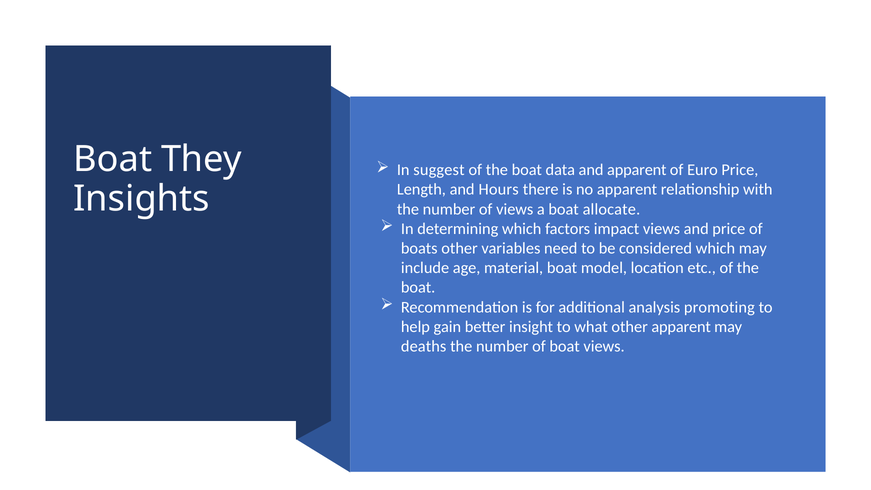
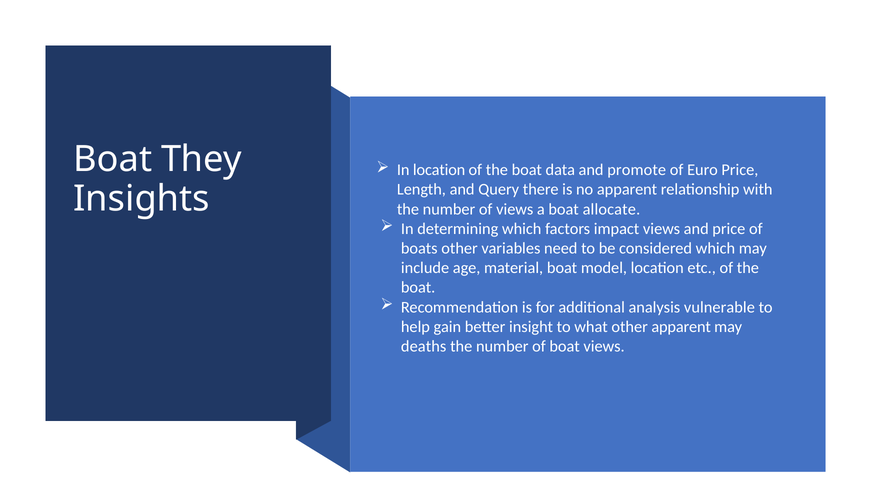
In suggest: suggest -> location (439, 170)
and apparent: apparent -> promote (637, 170)
Hours: Hours -> Query (499, 190)
promoting: promoting -> vulnerable (719, 307)
